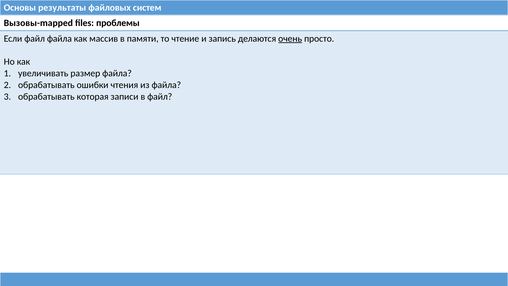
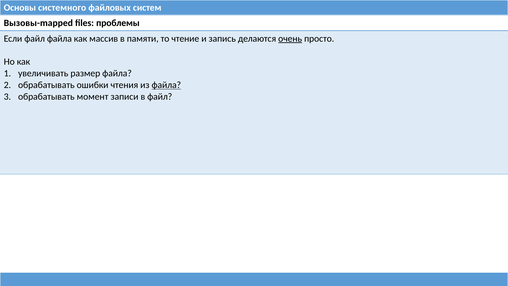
результаты: результаты -> системного (62, 8)
файла underline: none -> present (166, 85)
которая: которая -> момент (93, 97)
